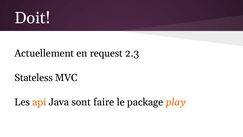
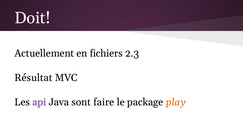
request: request -> fichiers (106, 53)
Stateless: Stateless -> Résultat (34, 78)
api colour: orange -> purple (39, 102)
